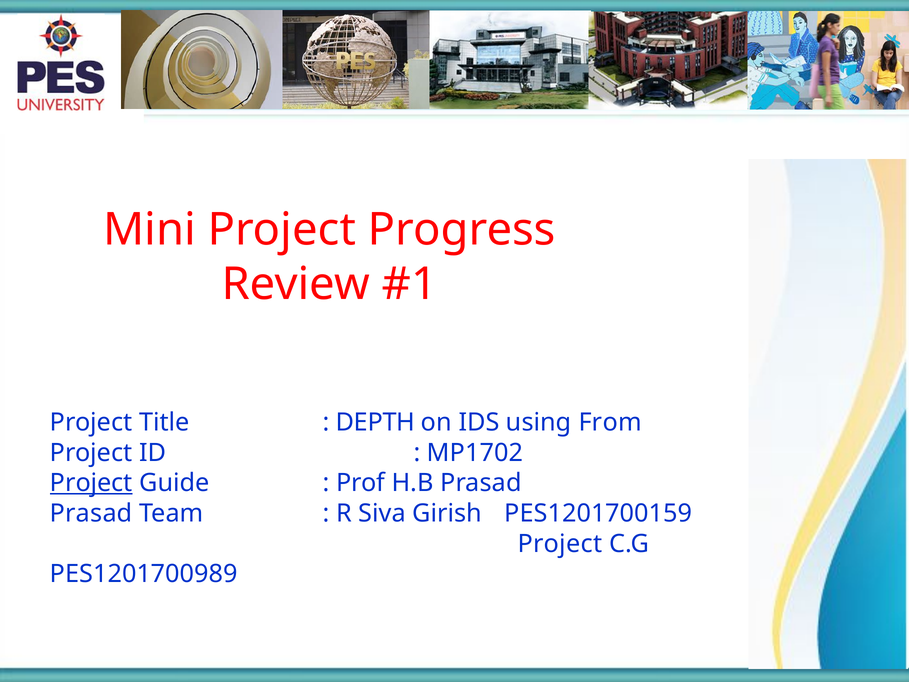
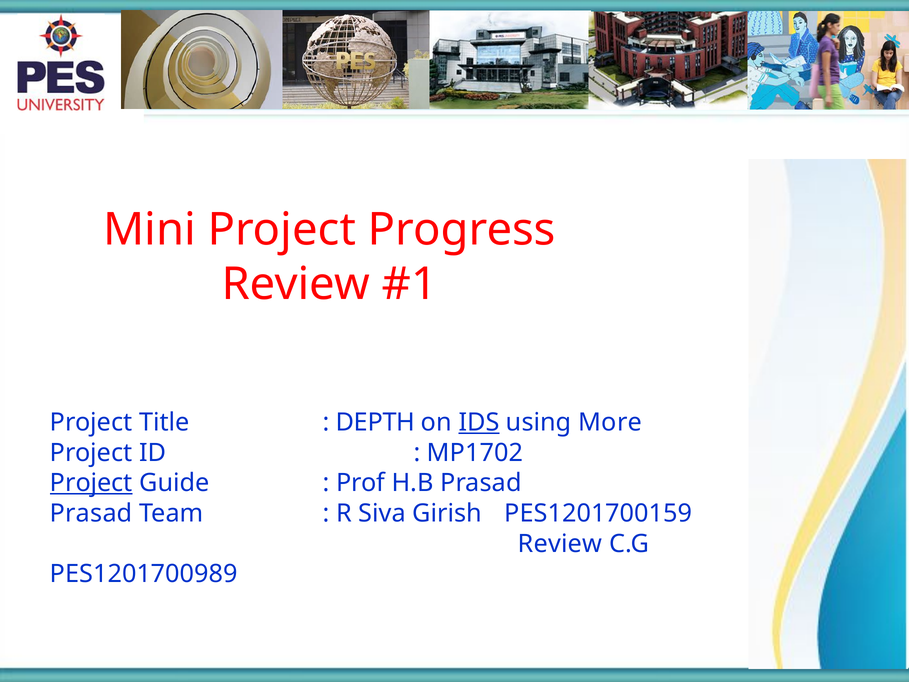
IDS underline: none -> present (479, 422)
From: From -> More (610, 422)
Project: Project -> Review (560, 544)
